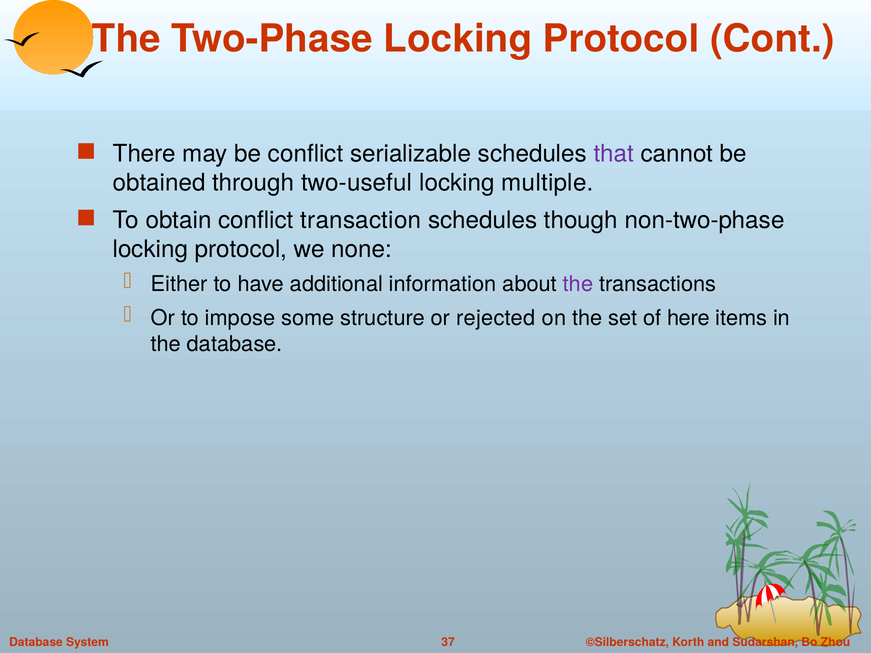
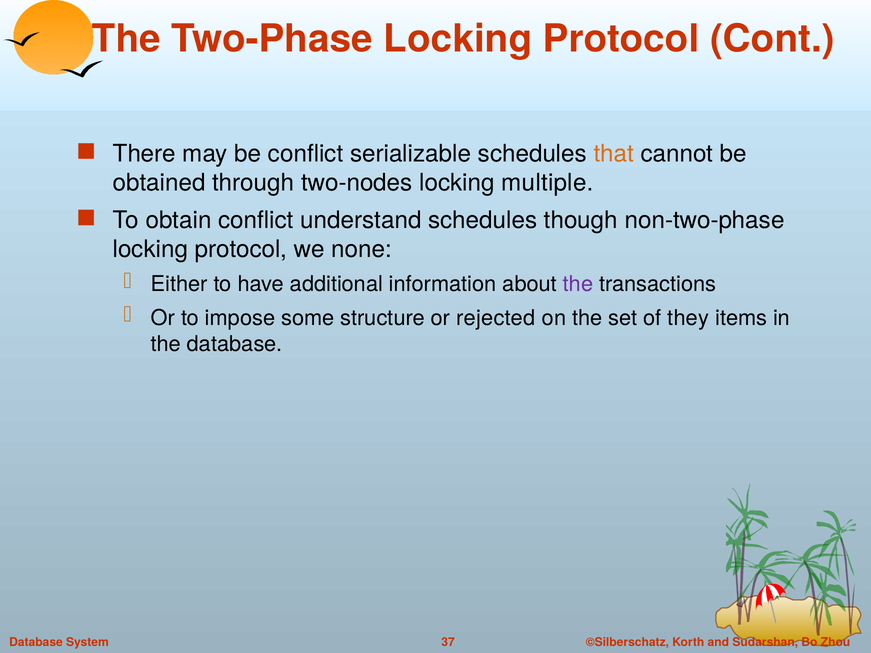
that colour: purple -> orange (614, 154)
two-useful: two-useful -> two-nodes (357, 183)
transaction: transaction -> understand (361, 220)
here: here -> they (688, 318)
